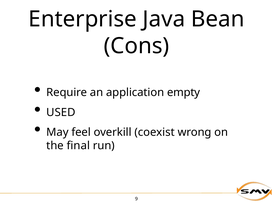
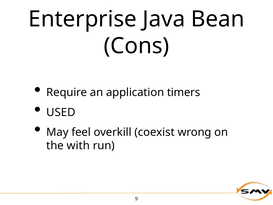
empty: empty -> timers (184, 92)
final: final -> with (78, 145)
